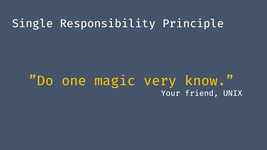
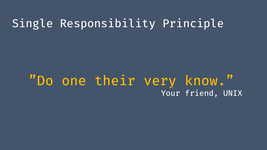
magic: magic -> their (115, 81)
